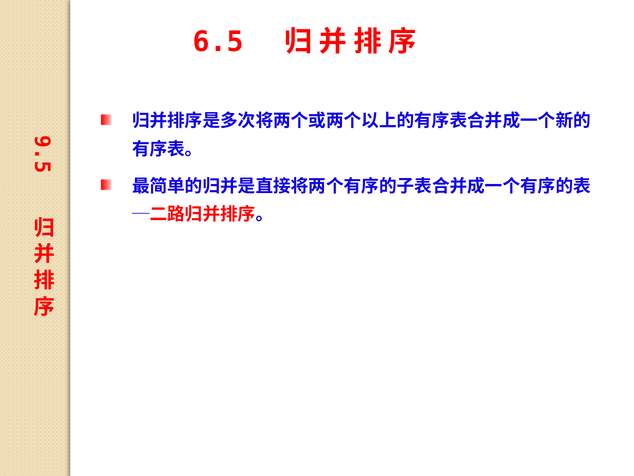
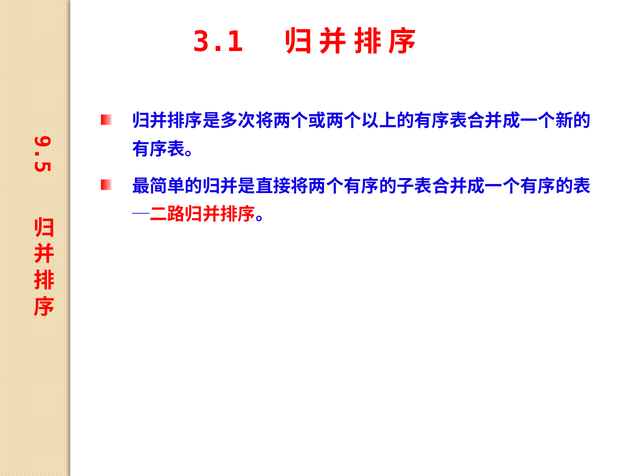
6.5: 6.5 -> 3.1 (218, 42)
